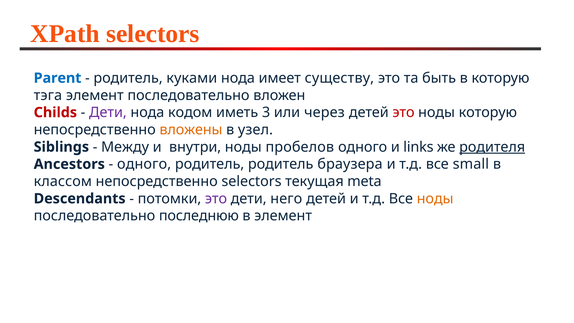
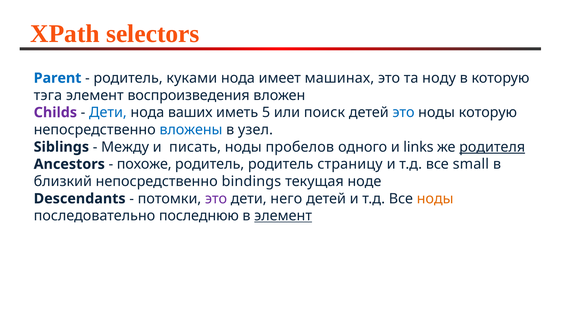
существу: существу -> машинах (339, 78)
быть: быть -> ноду (439, 78)
элемент последовательно: последовательно -> воспроизведения (189, 95)
Childs colour: red -> purple (55, 112)
Дети colour: purple -> blue (108, 112)
кодом: кодом -> ваших (190, 112)
3: 3 -> 5 (266, 112)
через: через -> поиск (324, 112)
это colour: red -> blue (403, 112)
вложены colour: orange -> blue (191, 130)
внутри: внутри -> писать (195, 147)
одного: одного -> похоже (144, 164)
браузера: браузера -> страницу (350, 164)
классом: классом -> близкий (63, 181)
непосредственно selectors: selectors -> bindings (251, 181)
meta: meta -> ноде (364, 181)
элемент underline: none -> present (283, 216)
